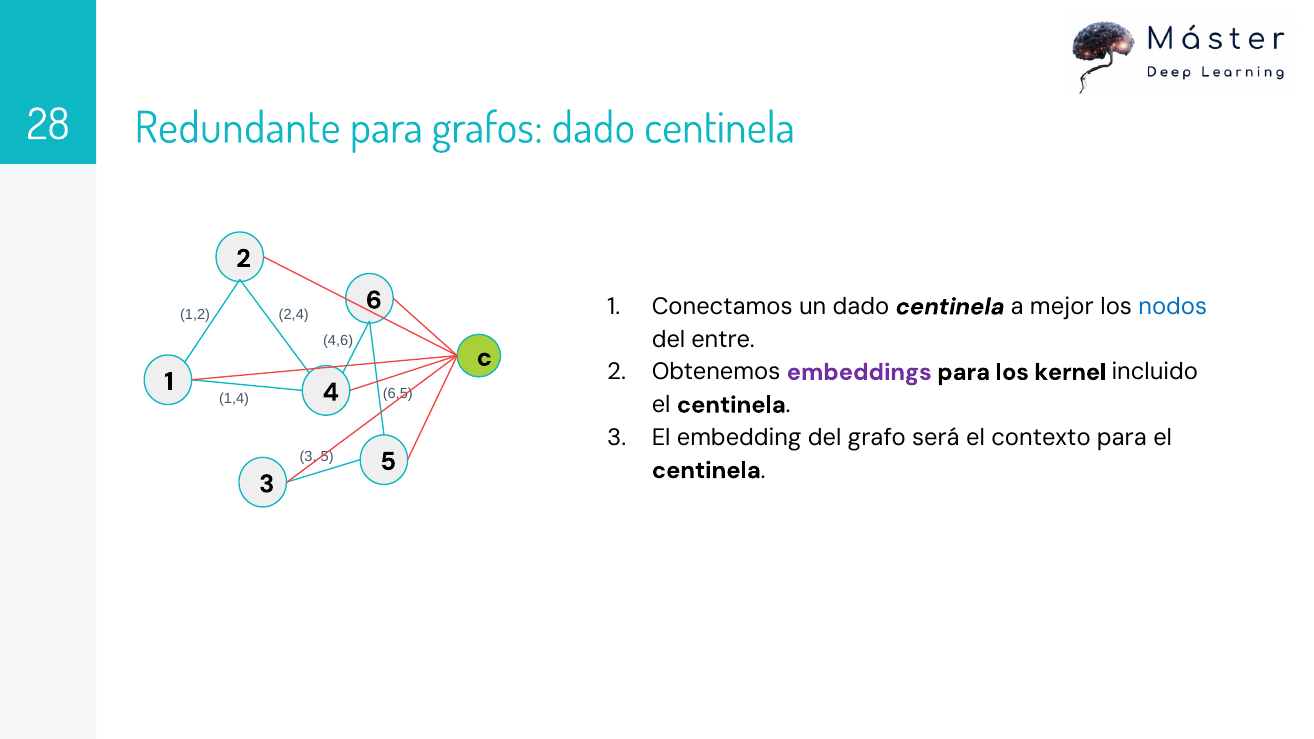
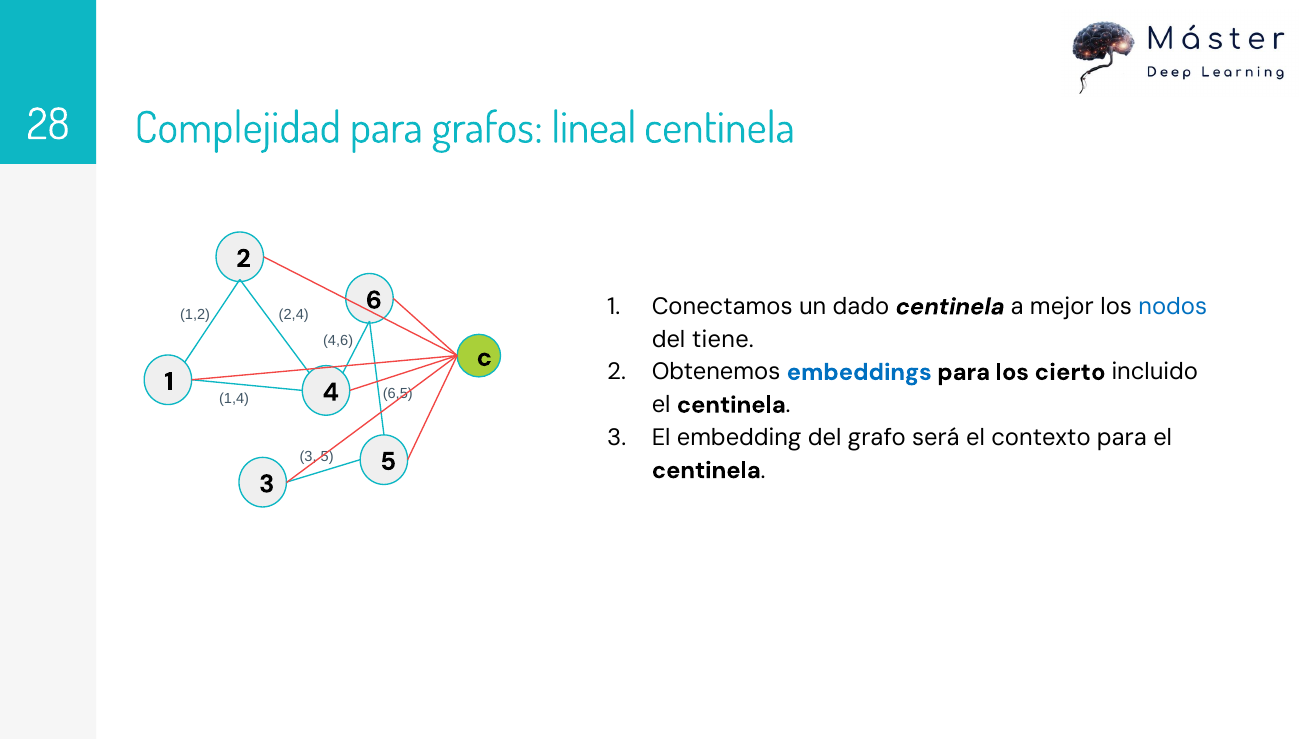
Redundante: Redundante -> Complejidad (238, 128)
grafos dado: dado -> lineal (594, 128)
entre: entre -> tiene (723, 339)
embeddings colour: purple -> blue (859, 372)
kernel: kernel -> cierto (1070, 372)
